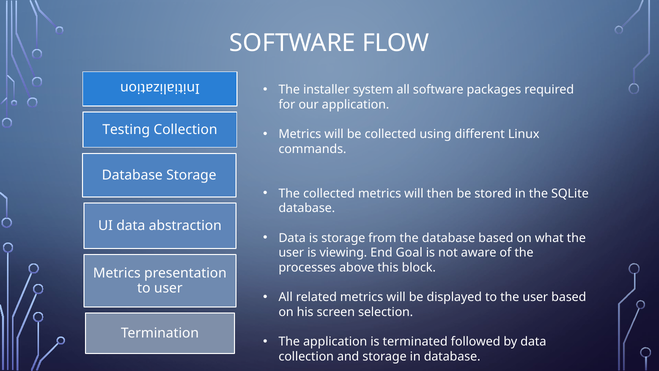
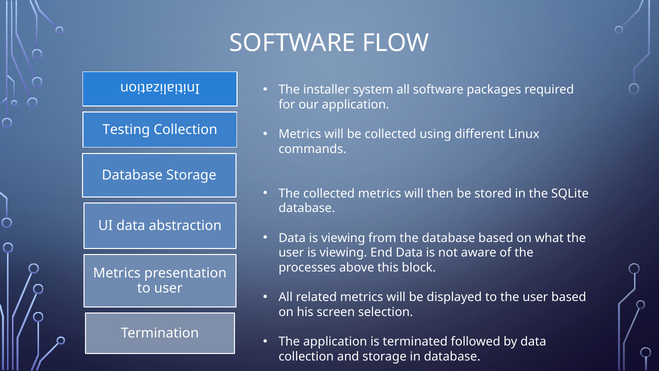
Data is storage: storage -> viewing (343, 238)
End Goal: Goal -> Data (409, 253)
